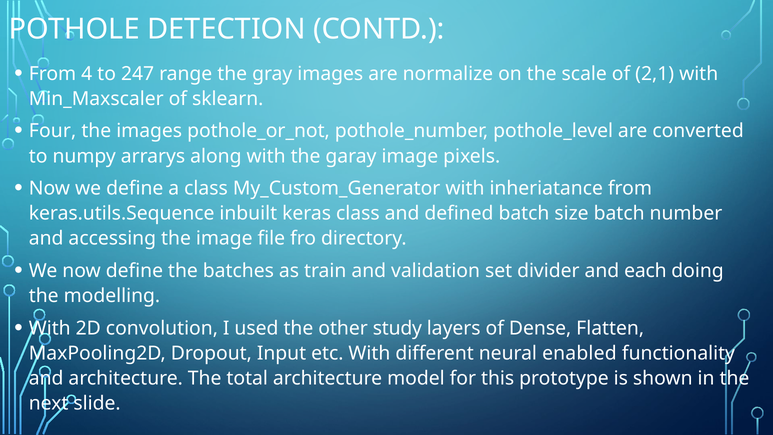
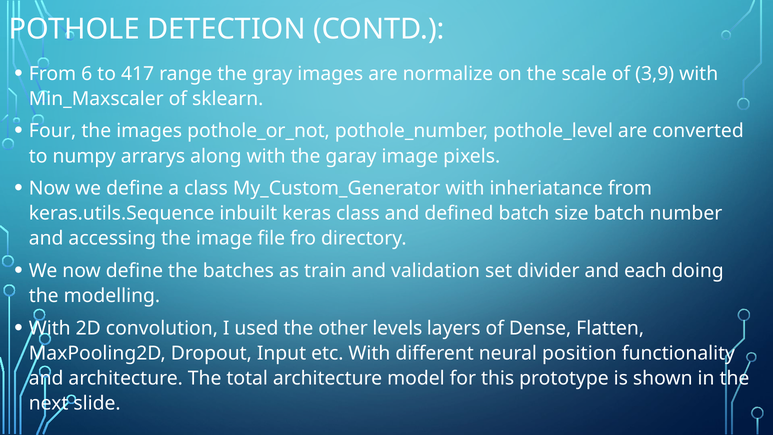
4: 4 -> 6 (87, 74)
247: 247 -> 417 (138, 74)
2,1: 2,1 -> 3,9 (655, 74)
study: study -> levels (397, 328)
enabled: enabled -> position (579, 353)
